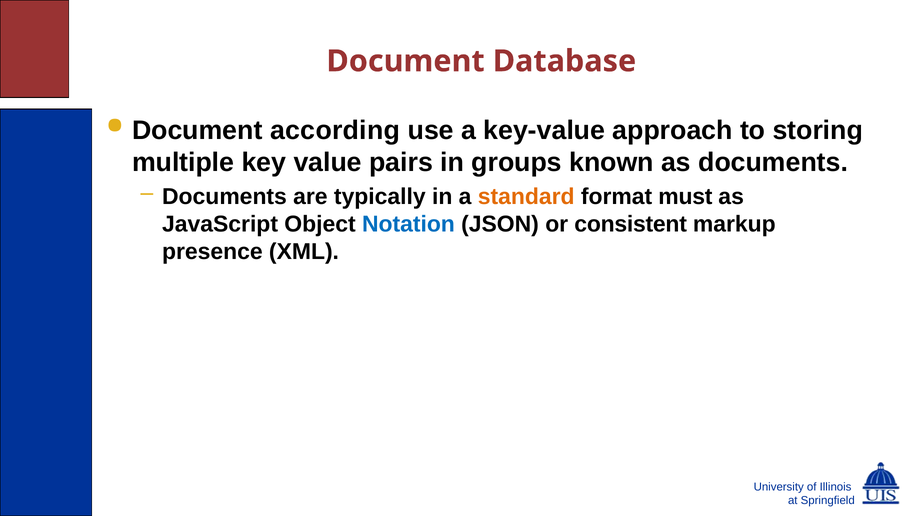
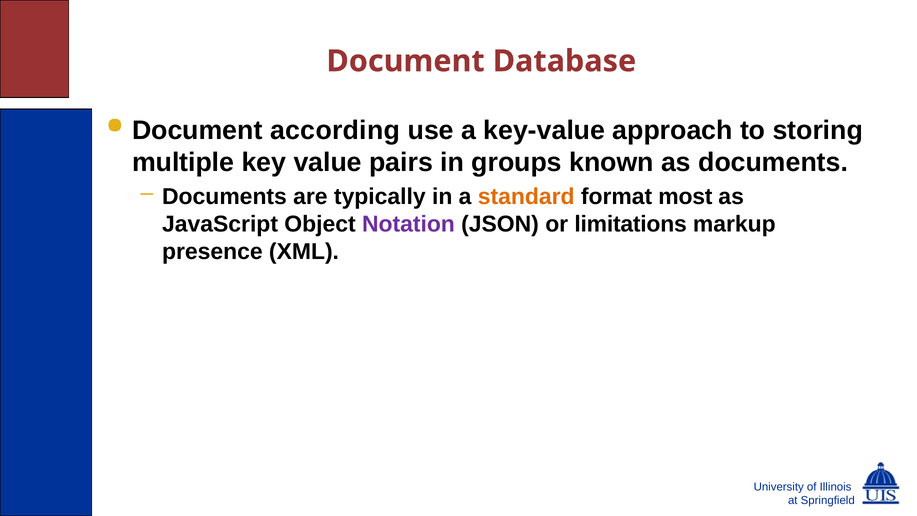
must: must -> most (685, 197)
Notation colour: blue -> purple (408, 224)
consistent: consistent -> limitations (631, 224)
